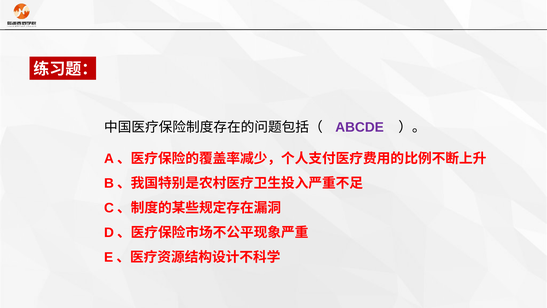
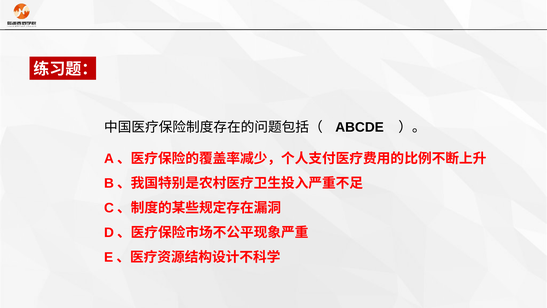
ABCDE colour: purple -> black (360, 127)
